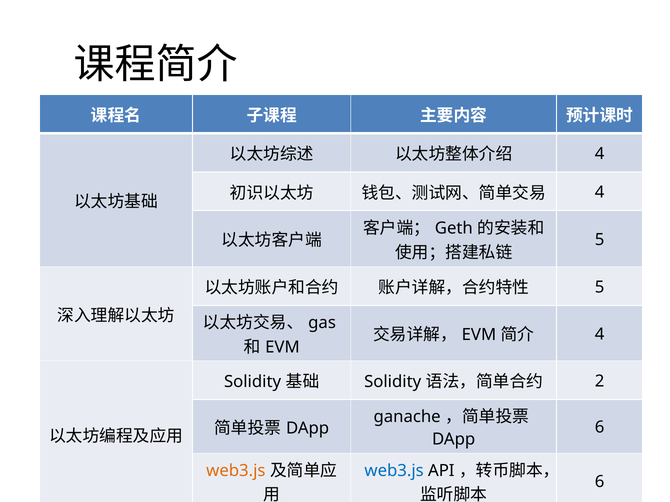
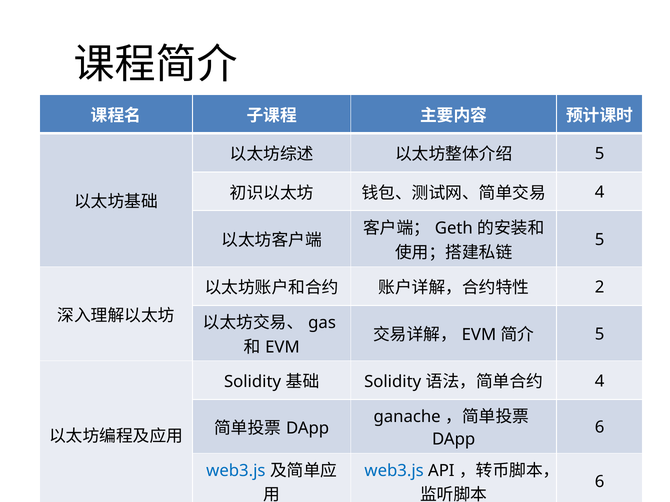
4: 4 -> 5 (600, 154)
5: 5 -> 2 (600, 287)
4: 4 -> 5 (600, 334)
2: 2 -> 4 (600, 381)
web3.js colour: orange -> blue (236, 471)
